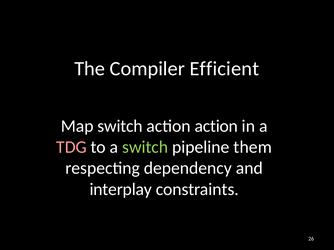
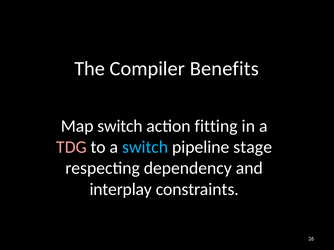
Efficient: Efficient -> Benefits (224, 69)
action action: action -> fitting (216, 126)
switch colour: light green -> light blue (145, 147)
them: them -> stage (253, 147)
